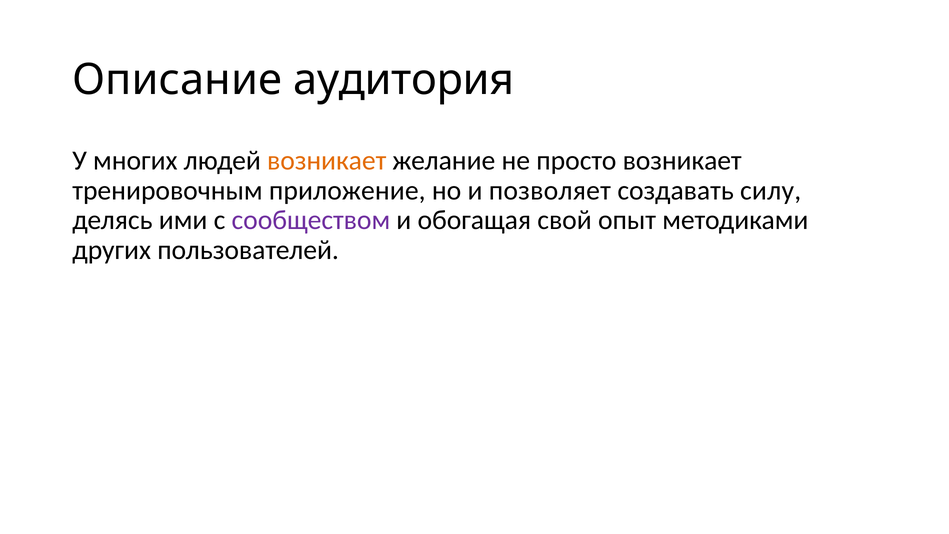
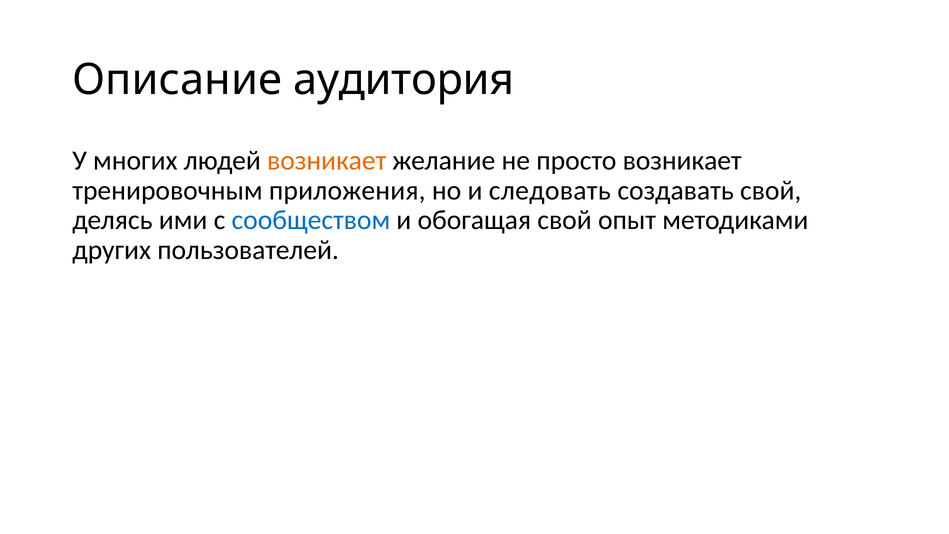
приложение: приложение -> приложения (347, 190)
позволяет: позволяет -> следовать (550, 190)
создавать силу: силу -> свой (771, 190)
сообществом colour: purple -> blue (311, 220)
